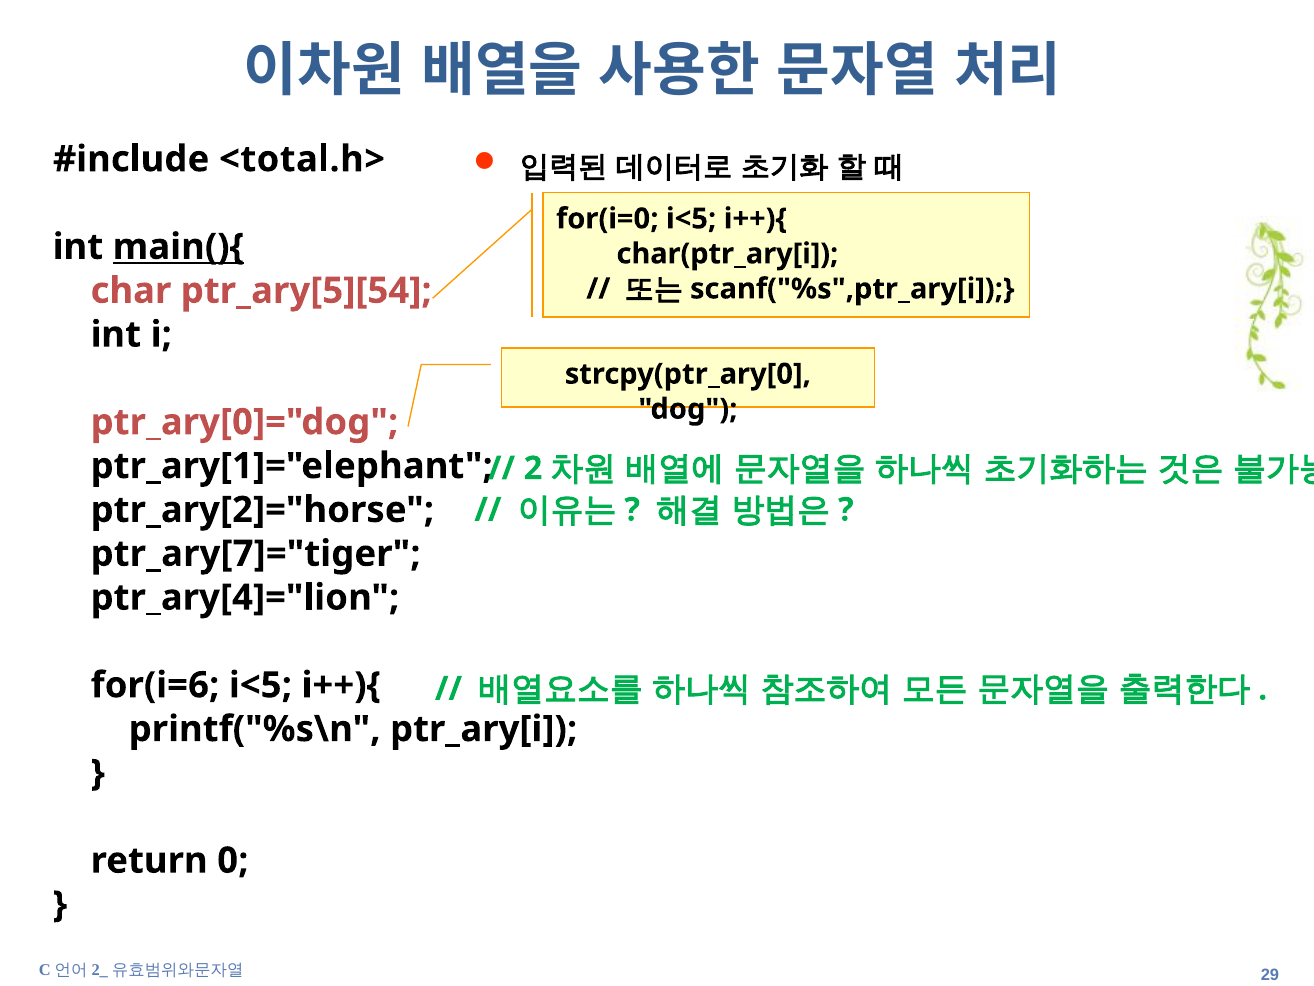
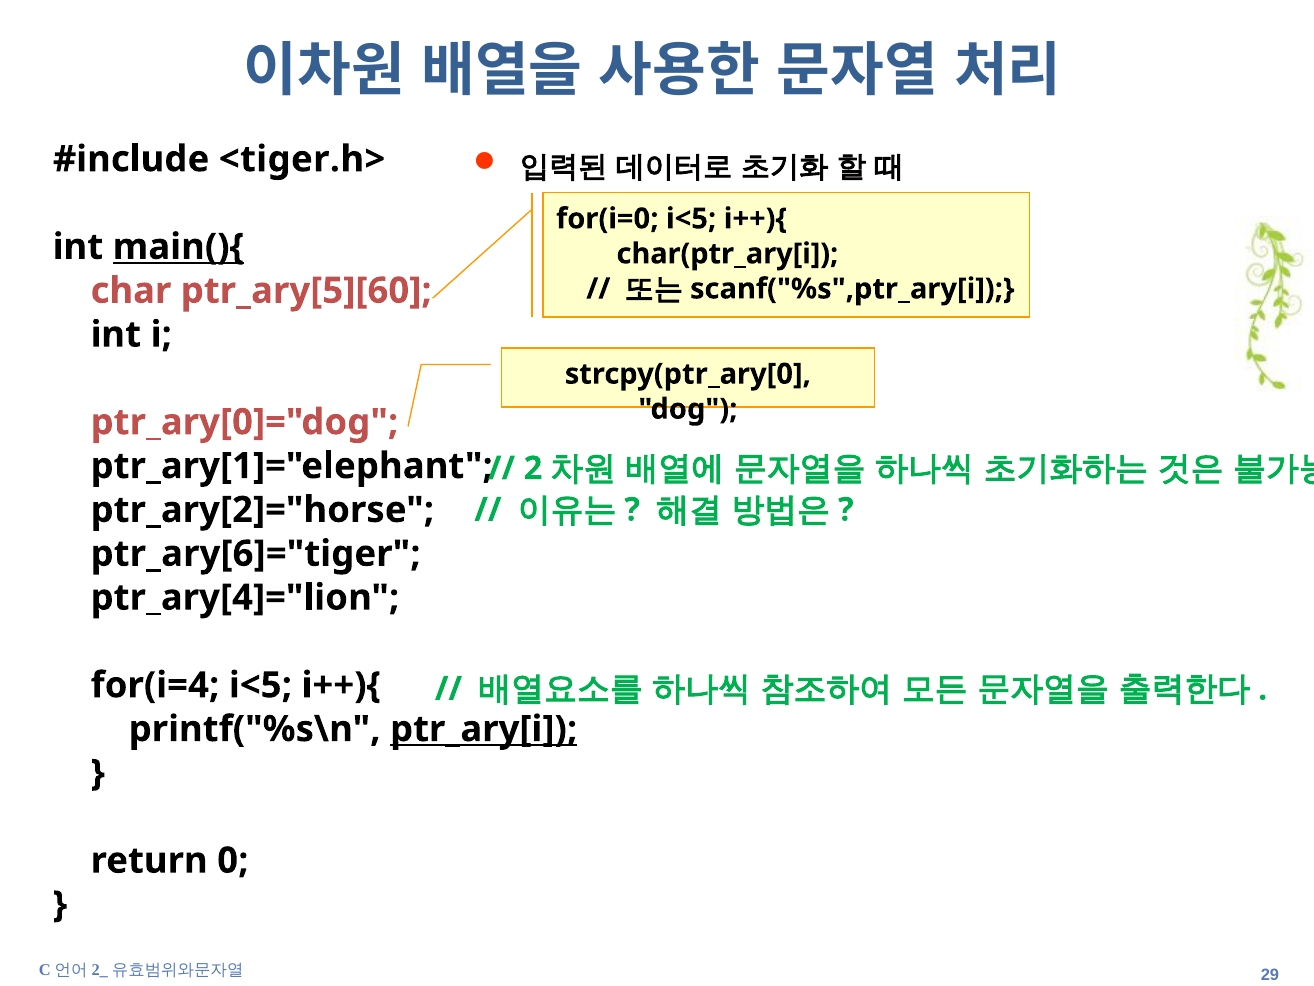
<total.h>: <total.h> -> <tiger.h> (302, 159)
ptr_ary[5][54: ptr_ary[5][54 -> ptr_ary[5][60 (306, 291)
ptr_ary[7]="tiger: ptr_ary[7]="tiger -> ptr_ary[6]="tiger (256, 553)
for(i=6: for(i=6 -> for(i=4 (155, 685)
ptr_ary[i underline: none -> present (484, 729)
